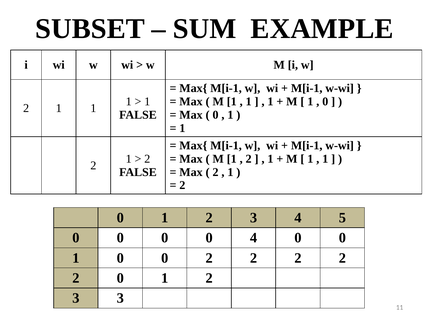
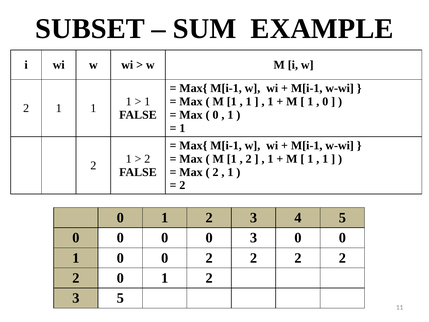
0 4: 4 -> 3 (254, 238)
3 3: 3 -> 5 (120, 298)
